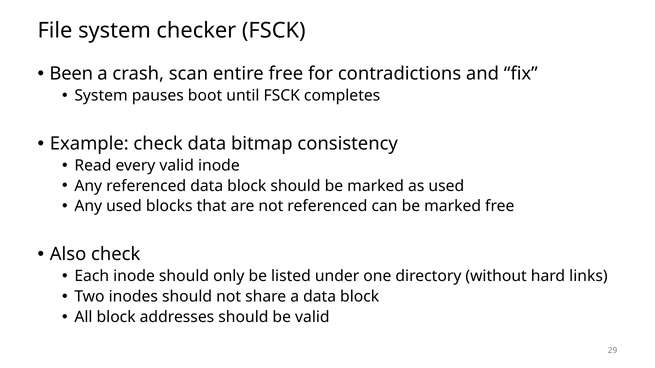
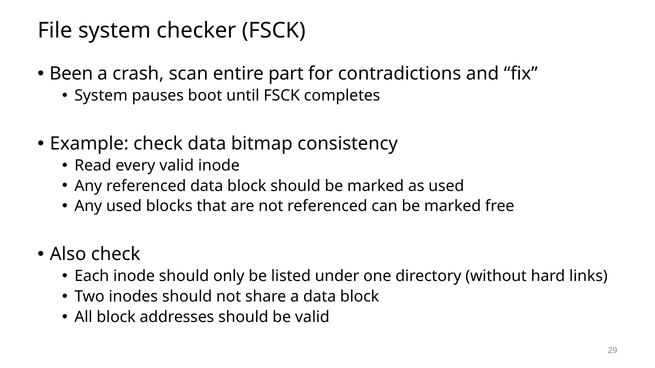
entire free: free -> part (286, 74)
